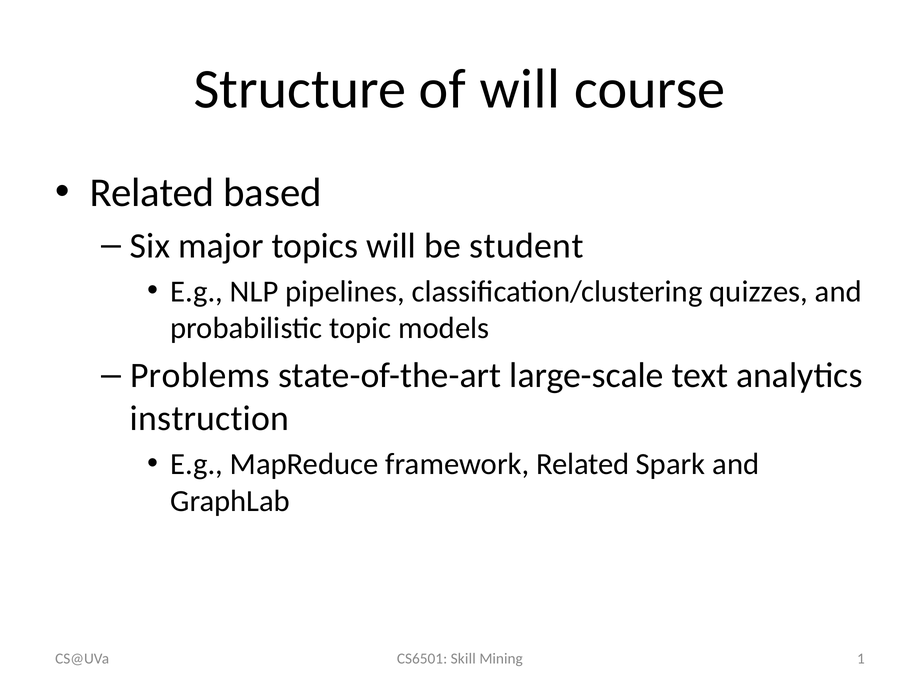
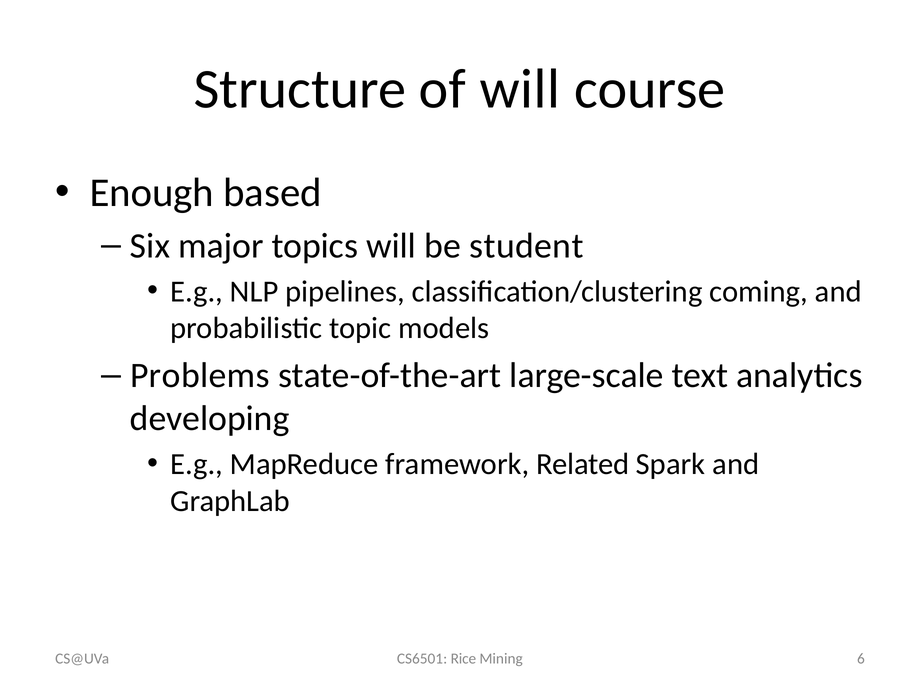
Related: Related -> Enough (152, 193)
quizzes: quizzes -> coming (759, 291)
instruction: instruction -> developing (210, 419)
Skill: Skill -> Rice (463, 659)
1: 1 -> 6 (861, 659)
